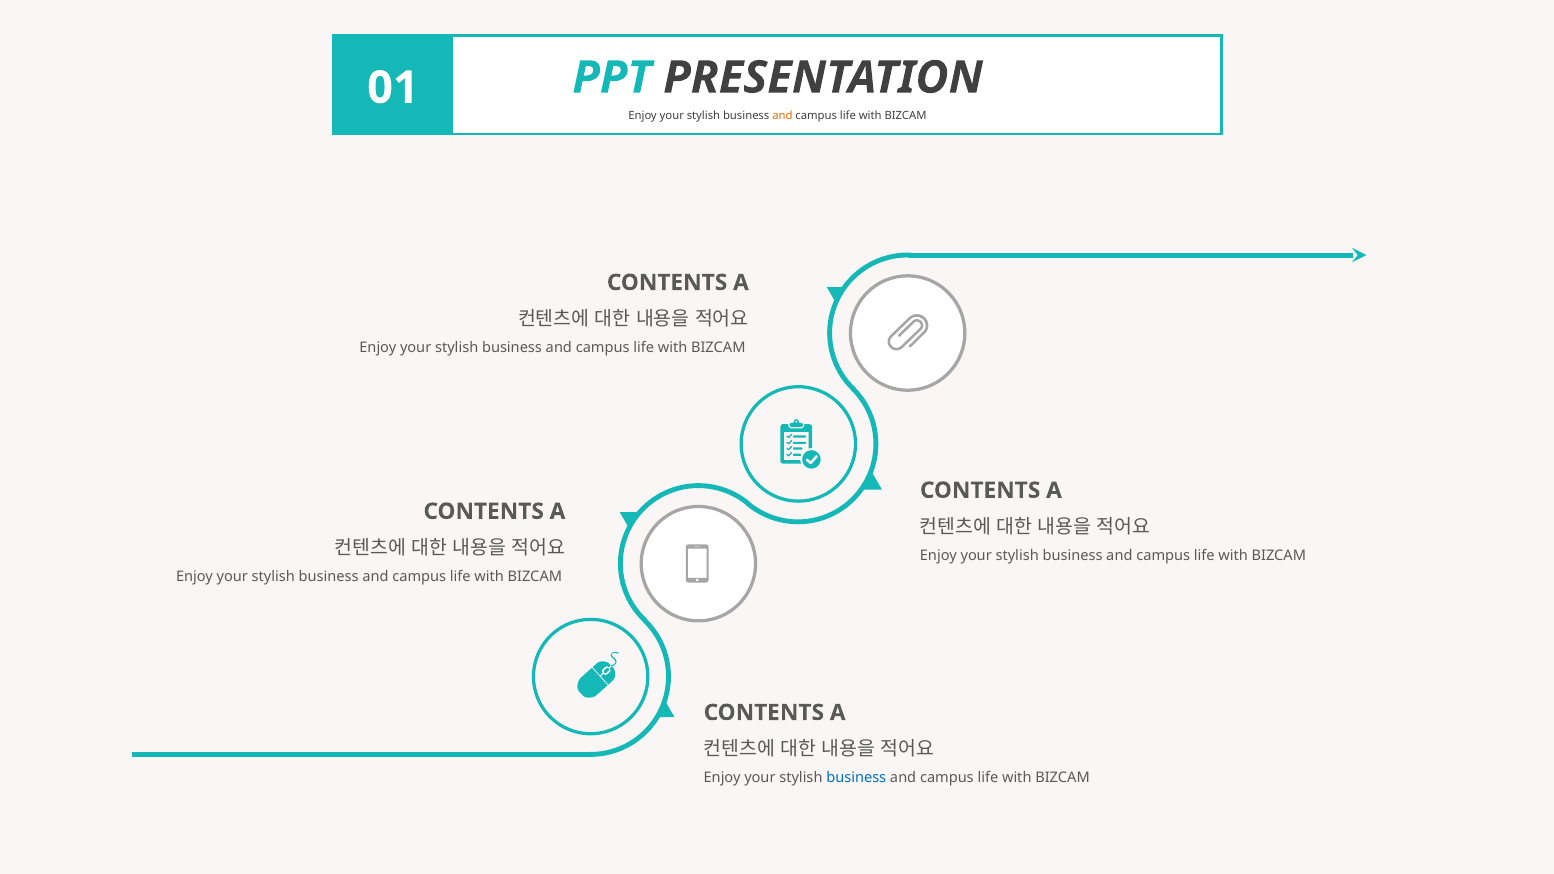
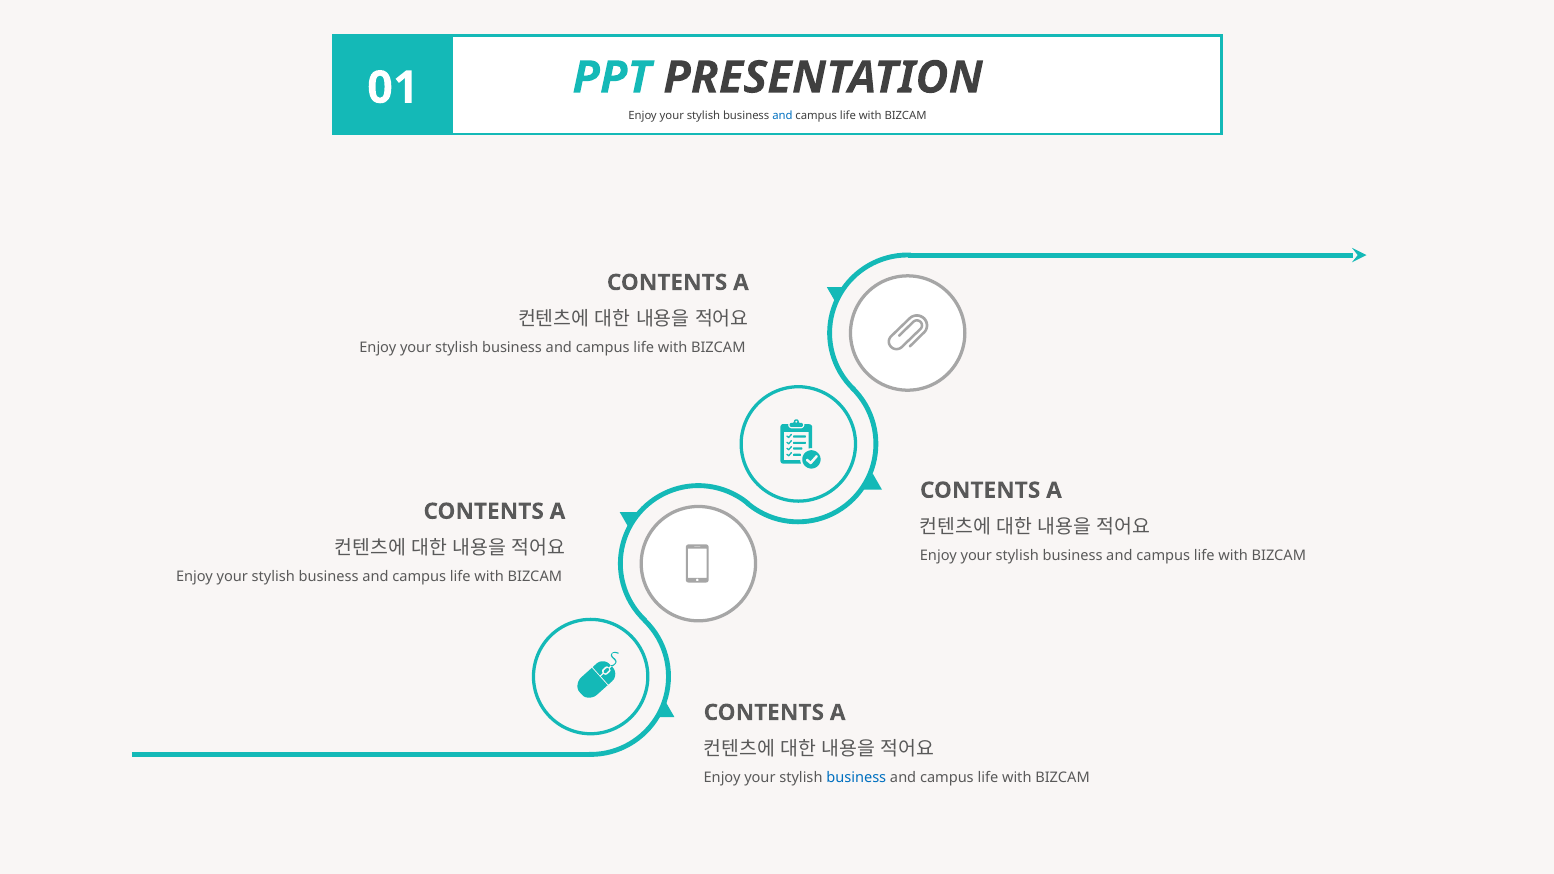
and colour: orange -> blue (782, 116)
